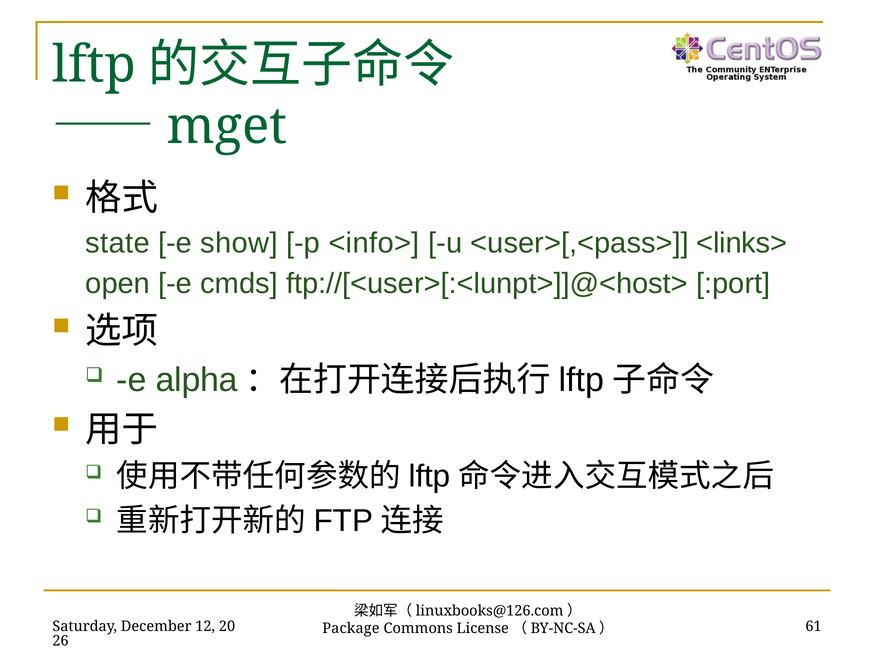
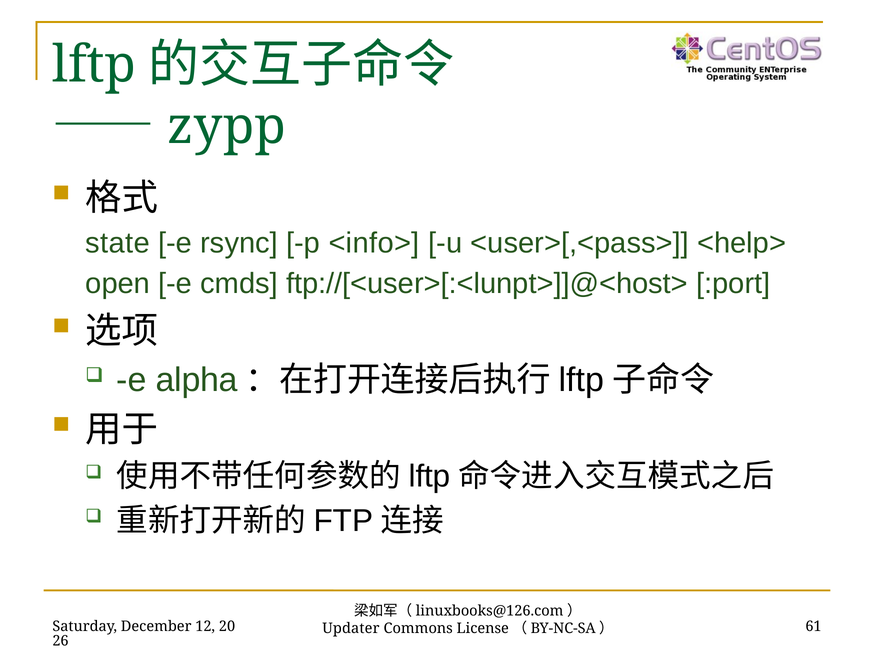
mget: mget -> zypp (227, 126)
show: show -> rsync (239, 243)
<links>: <links> -> <help> (742, 243)
Package: Package -> Updater (351, 628)
